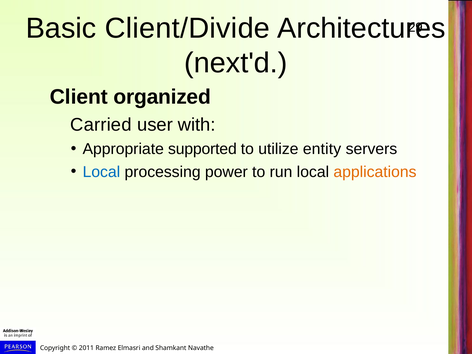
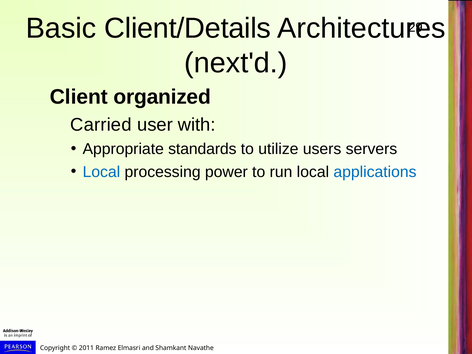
Client/Divide: Client/Divide -> Client/Details (188, 28)
supported: supported -> standards (202, 149)
entity: entity -> users (322, 149)
applications colour: orange -> blue (375, 172)
